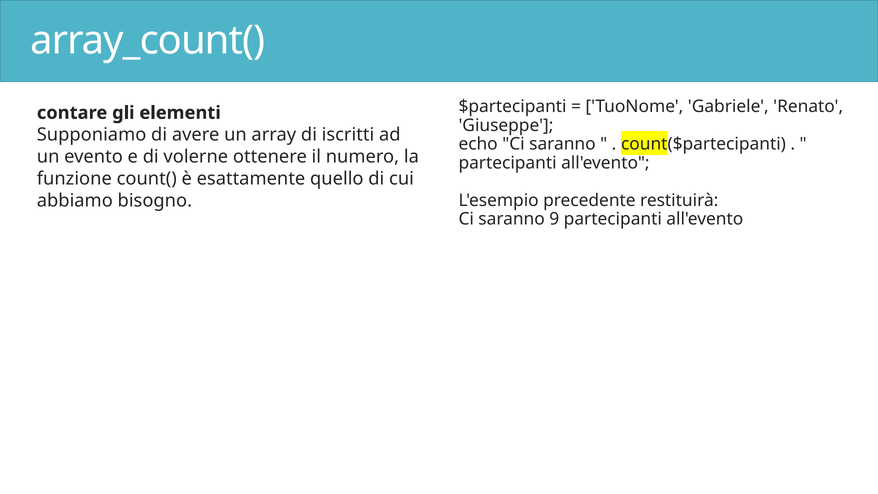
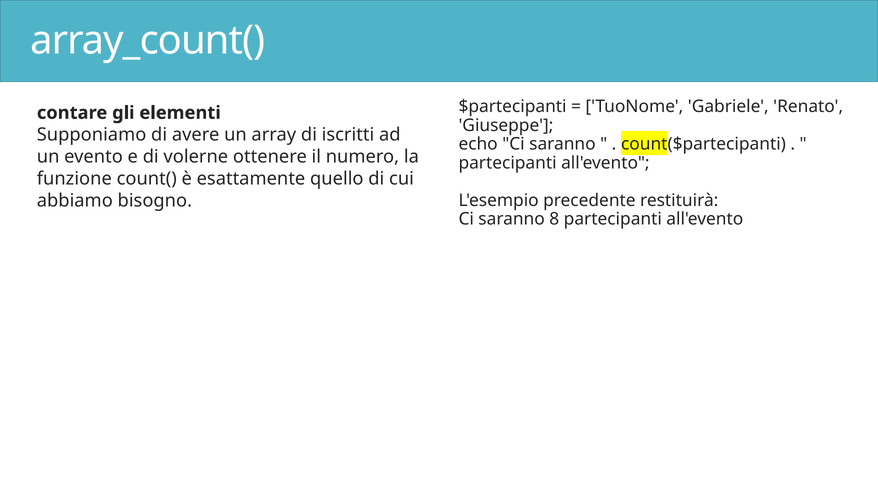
9: 9 -> 8 (554, 219)
